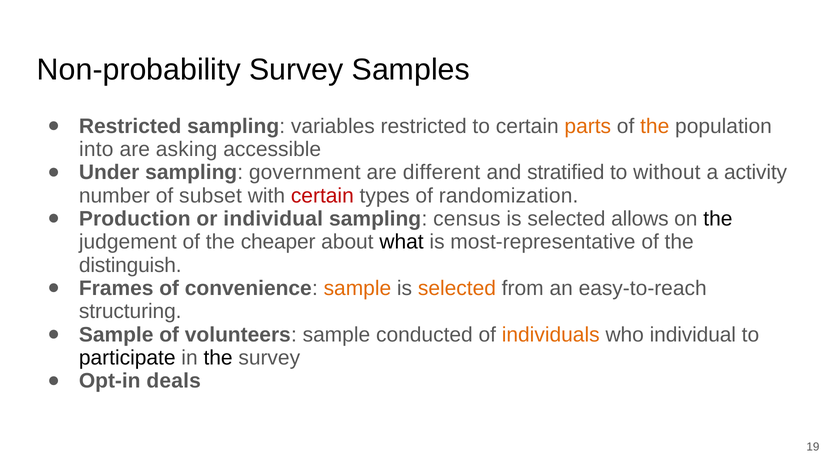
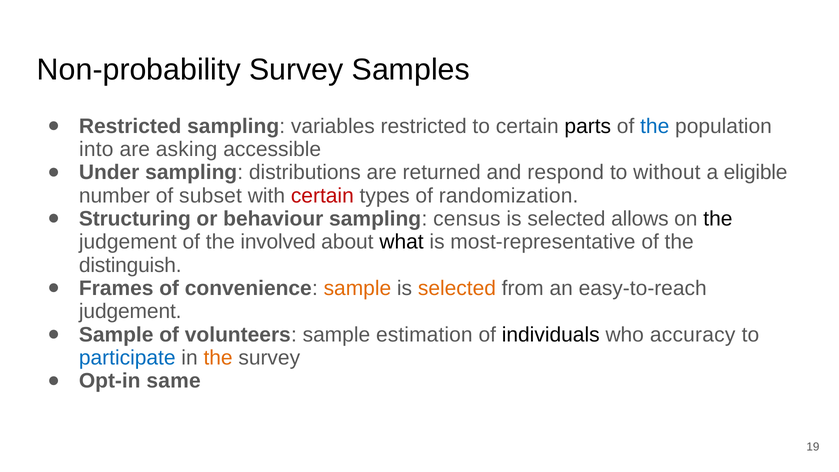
parts colour: orange -> black (588, 126)
the colour: orange -> blue (655, 126)
government: government -> distributions (305, 172)
different: different -> returned (442, 172)
stratified: stratified -> respond (566, 172)
activity: activity -> eligible (756, 172)
Production: Production -> Structuring (135, 219)
or individual: individual -> behaviour (273, 219)
cheaper: cheaper -> involved (278, 242)
structuring: structuring -> judgement (130, 311)
conducted: conducted -> estimation (424, 335)
individuals colour: orange -> black (551, 335)
who individual: individual -> accuracy (693, 335)
participate colour: black -> blue (127, 358)
the colour: black -> orange (218, 358)
deals: deals -> same (174, 381)
